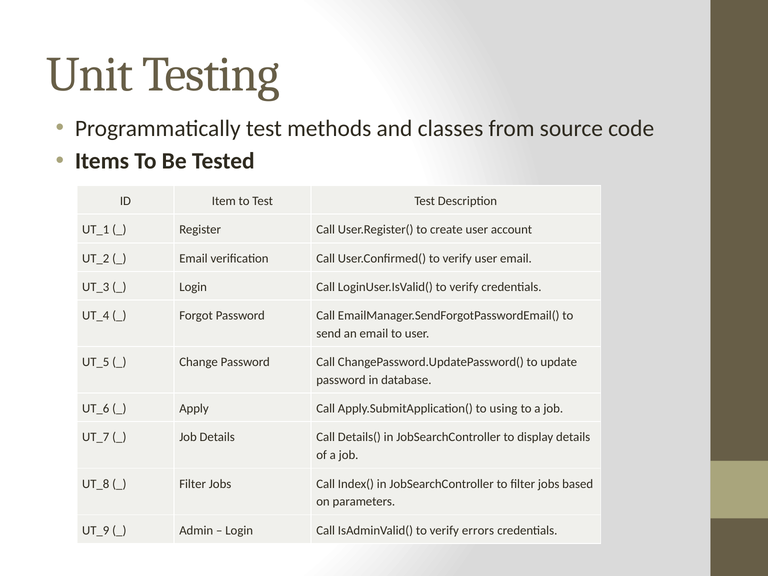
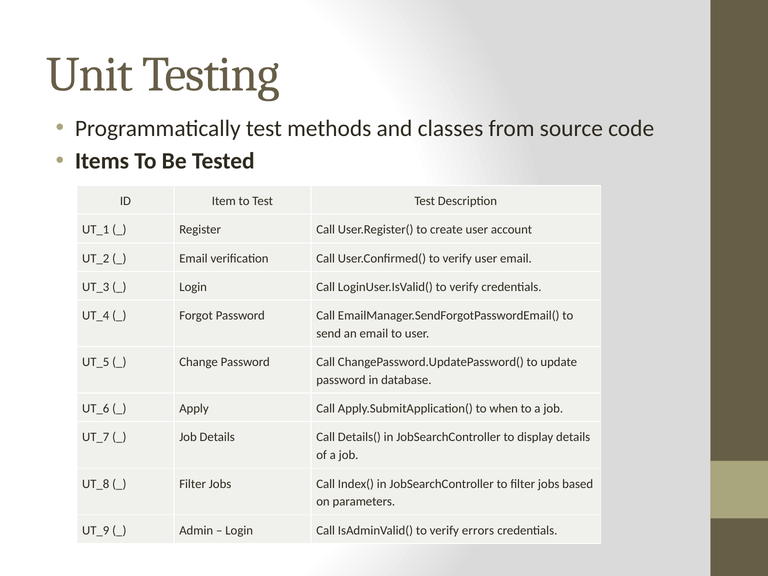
using: using -> when (504, 409)
